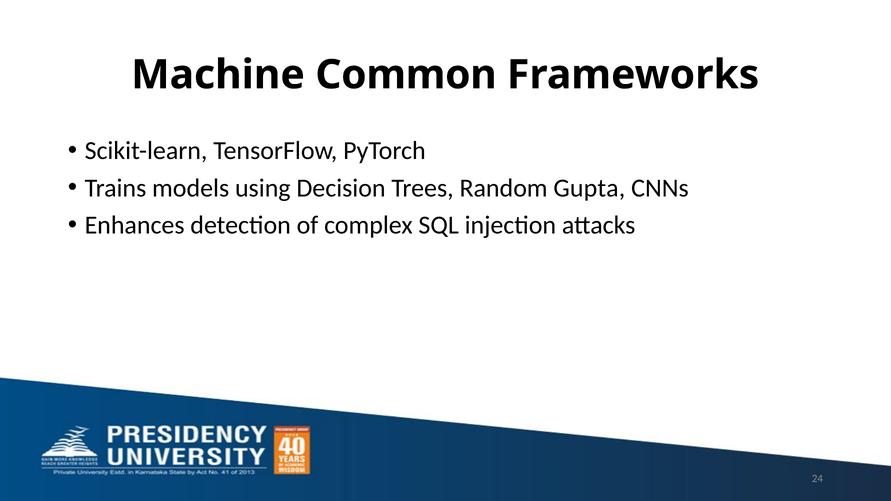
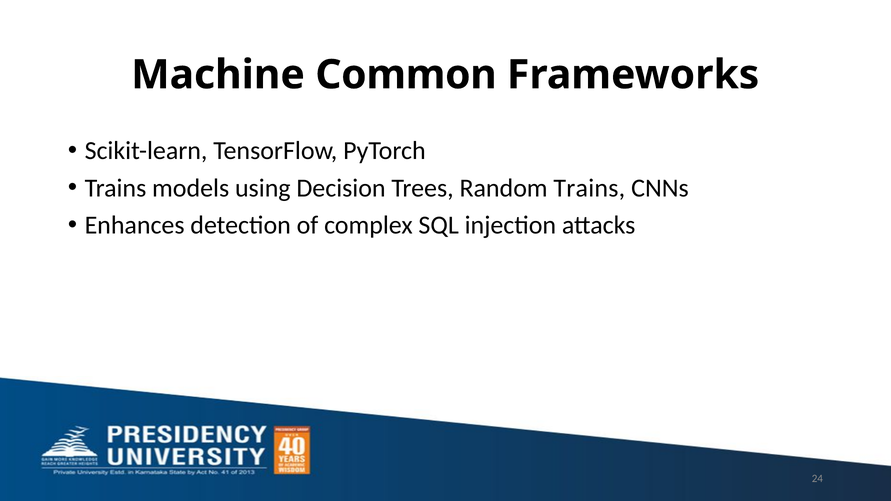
Random Gupta: Gupta -> Trains (589, 188)
